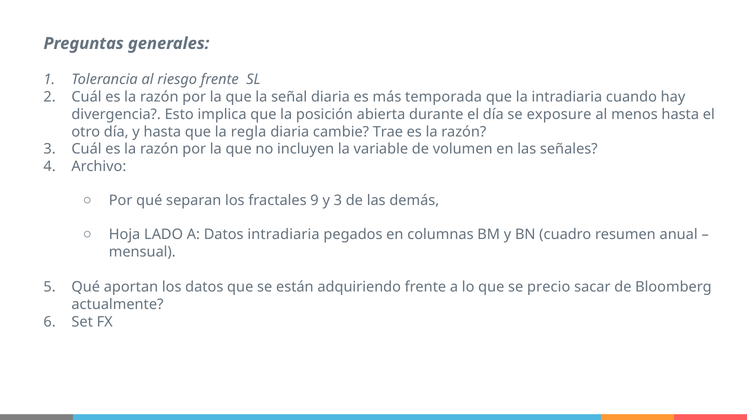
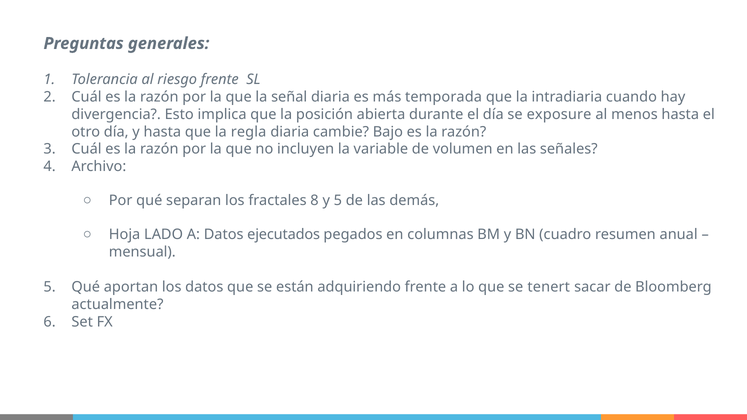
Trae: Trae -> Bajo (388, 132)
9: 9 -> 8 (315, 201)
y 3: 3 -> 5 (338, 201)
Datos intradiaria: intradiaria -> ejecutados (284, 235)
precio: precio -> tenert (549, 287)
